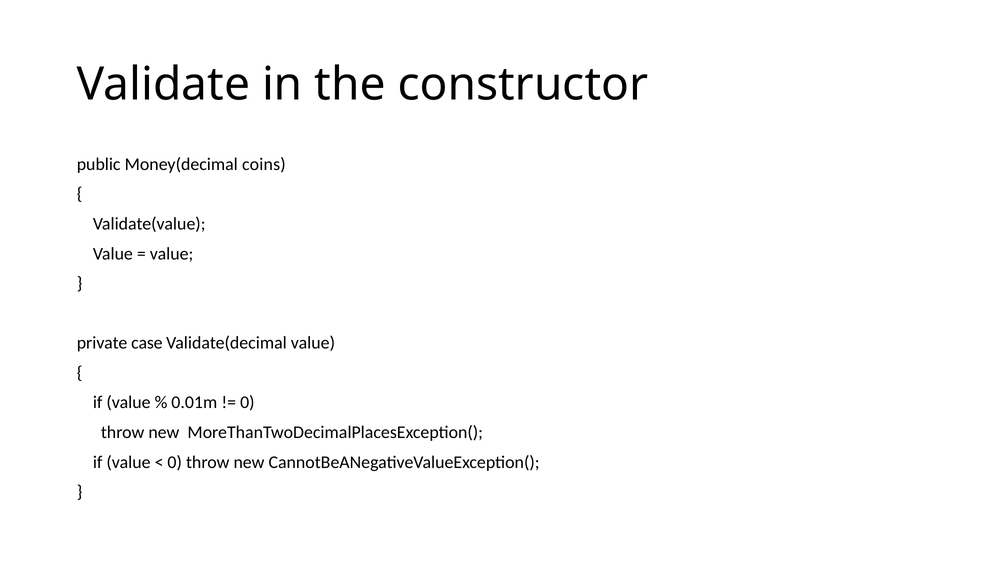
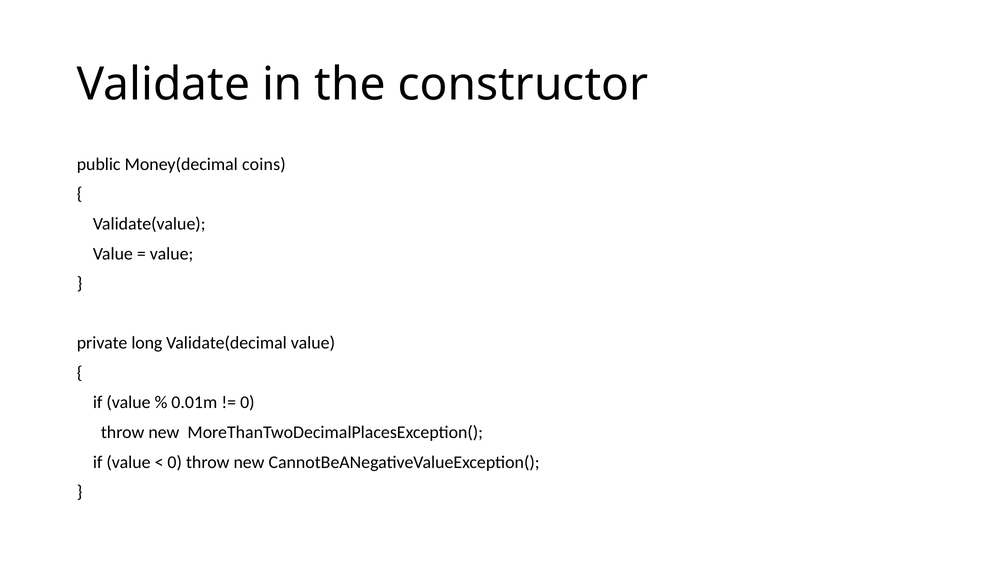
case: case -> long (147, 343)
